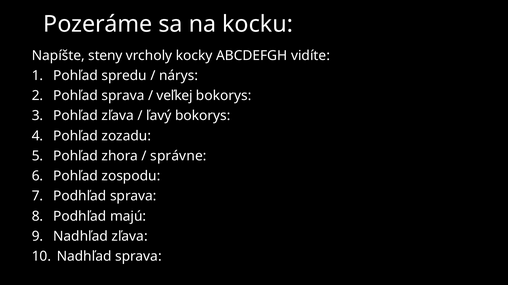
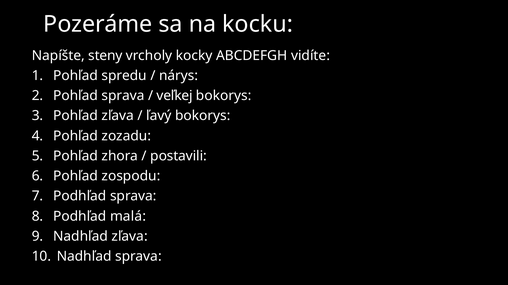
správne: správne -> postavili (179, 156)
majú: majú -> malá (128, 217)
